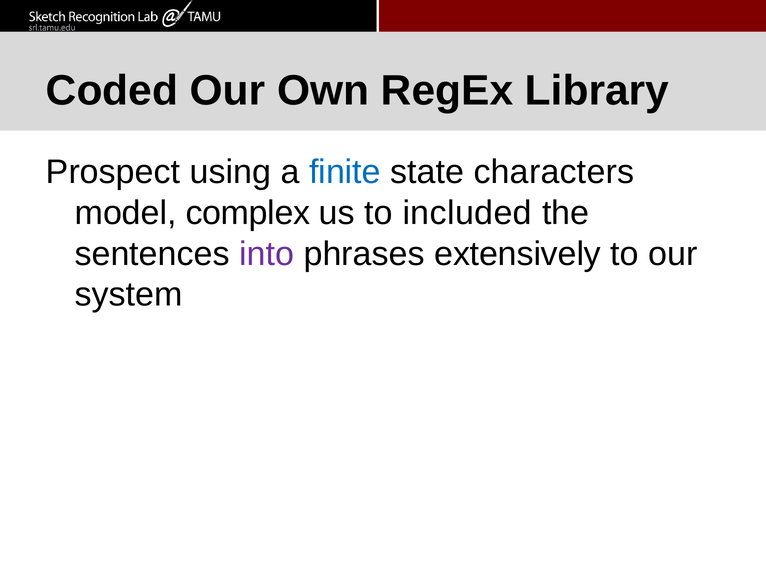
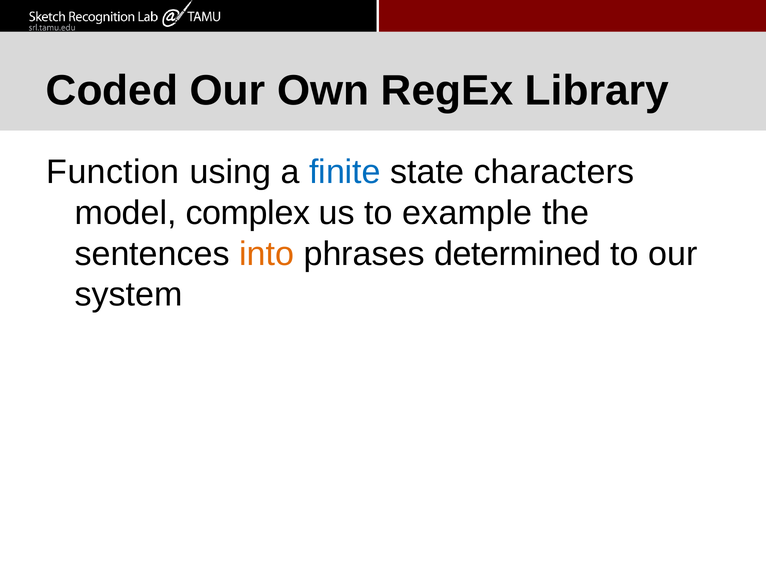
Prospect: Prospect -> Function (113, 172)
included: included -> example (467, 213)
into colour: purple -> orange (267, 254)
extensively: extensively -> determined (518, 254)
